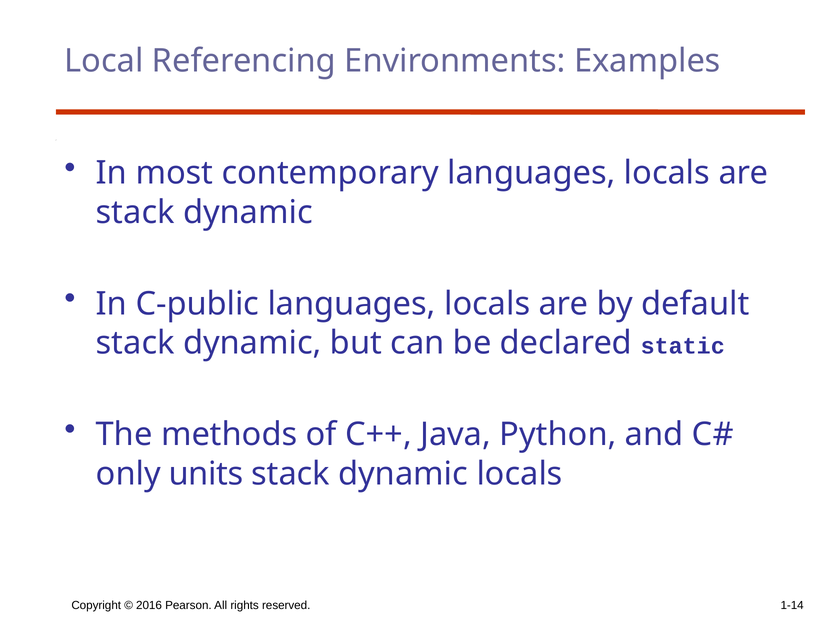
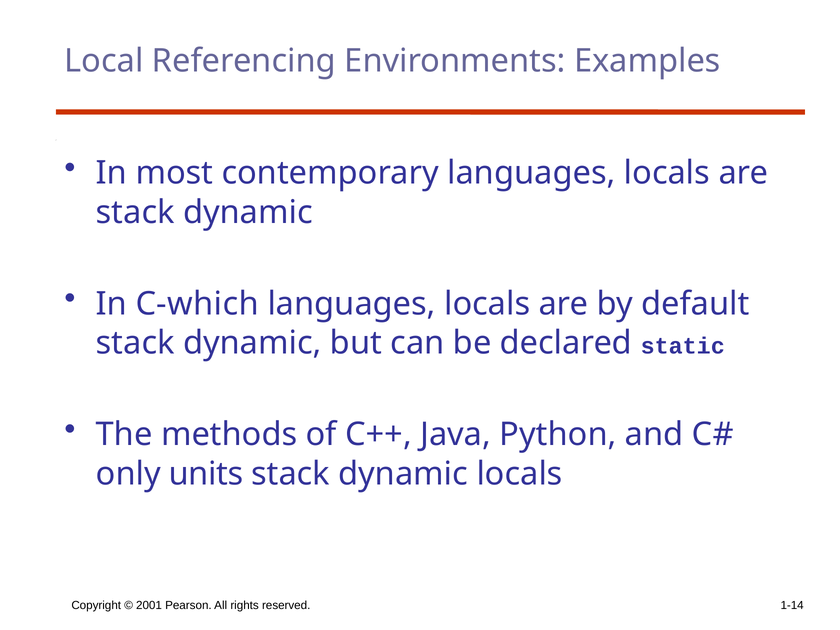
C-public: C-public -> C-which (197, 304)
2016: 2016 -> 2001 (149, 606)
